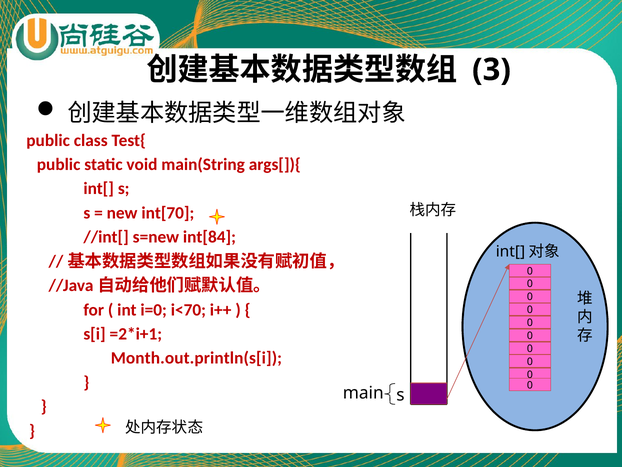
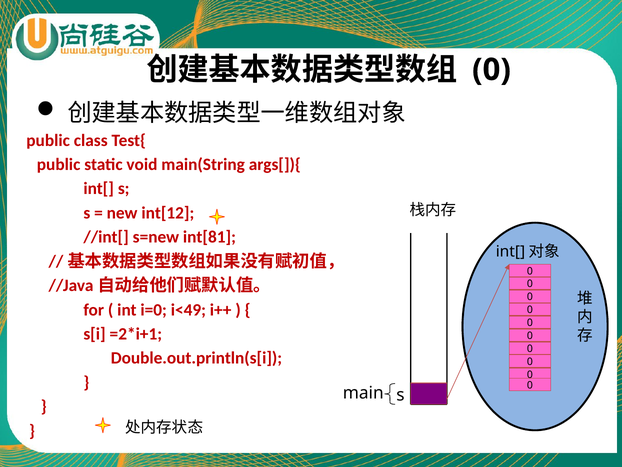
3: 3 -> 0 (491, 70)
int[70: int[70 -> int[12 (168, 213)
int[84: int[84 -> int[81 (209, 237)
i<70: i<70 -> i<49 (188, 310)
Month.out.println(s[i: Month.out.println(s[i -> Double.out.println(s[i (196, 358)
